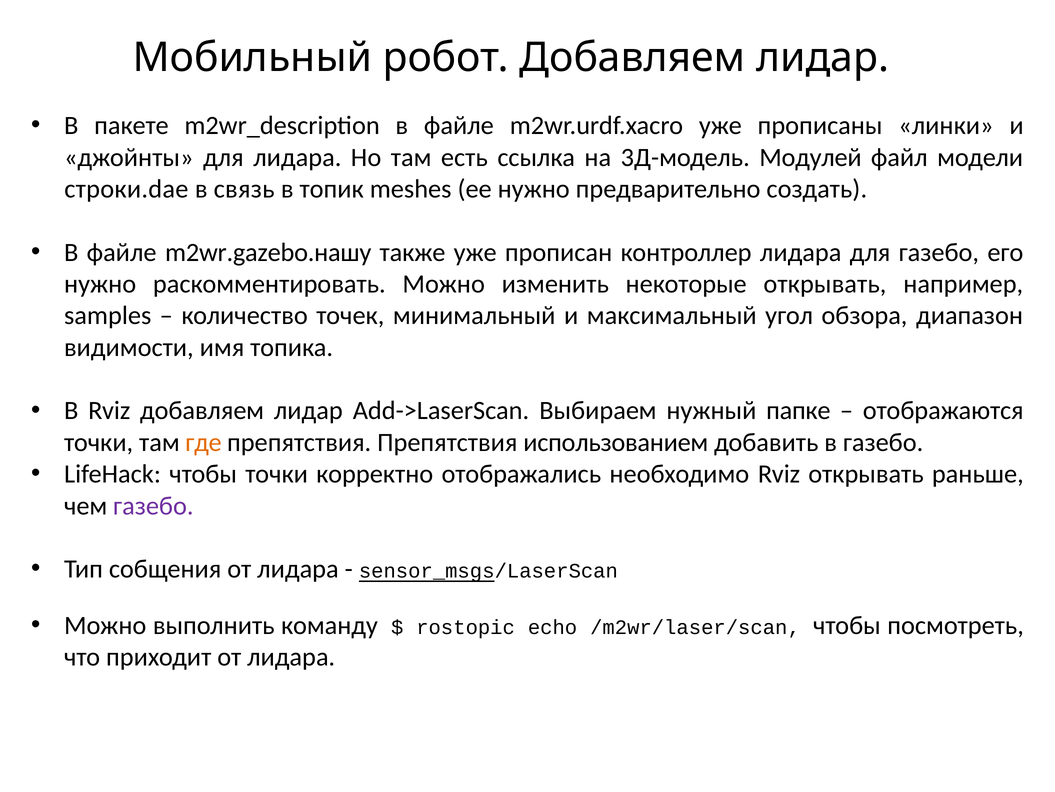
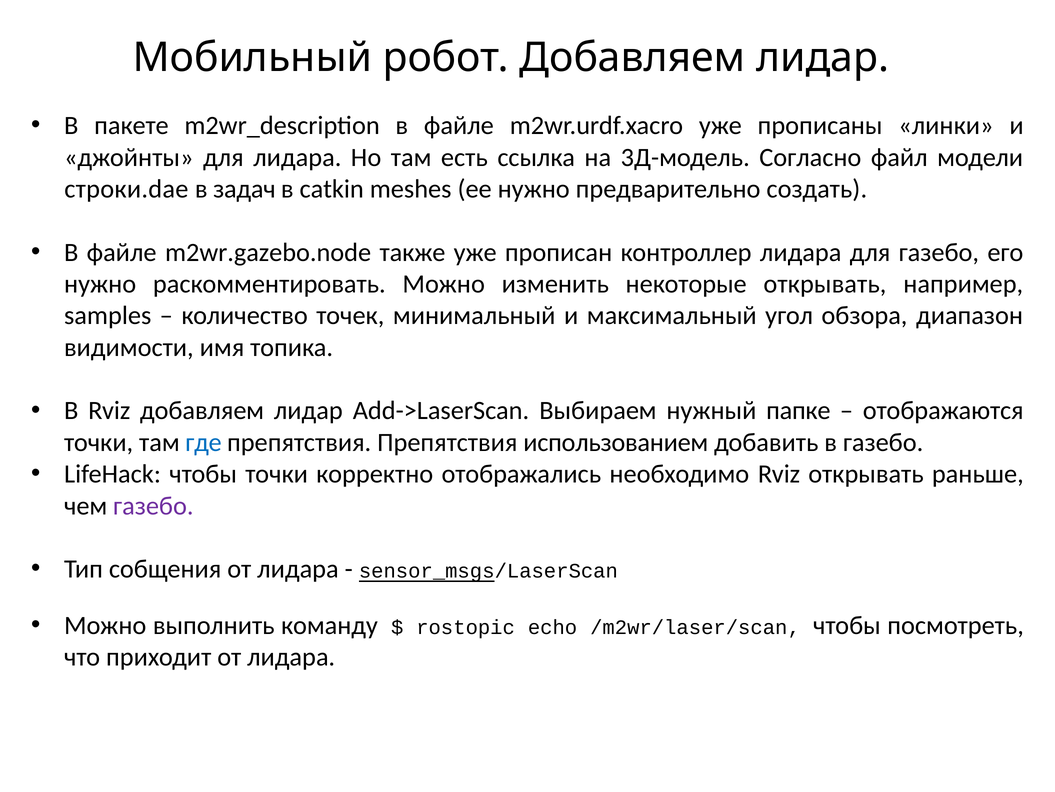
Модулей: Модулей -> Согласно (810, 157)
связь: связь -> задач (244, 189)
топик: топик -> catkin (332, 189)
m2wr.gazebo.нашу: m2wr.gazebo.нашу -> m2wr.gazebo.node (268, 252)
где colour: orange -> blue (204, 442)
